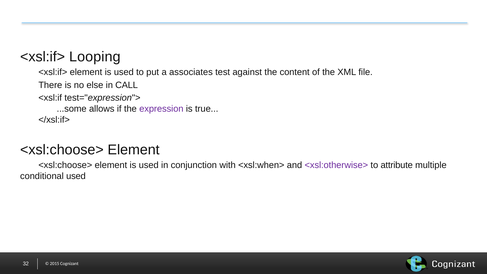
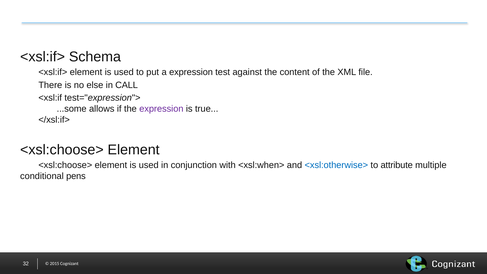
Looping: Looping -> Schema (95, 57)
a associates: associates -> expression (191, 72)
<xsl:otherwise> colour: purple -> blue (336, 165)
conditional used: used -> pens (76, 176)
